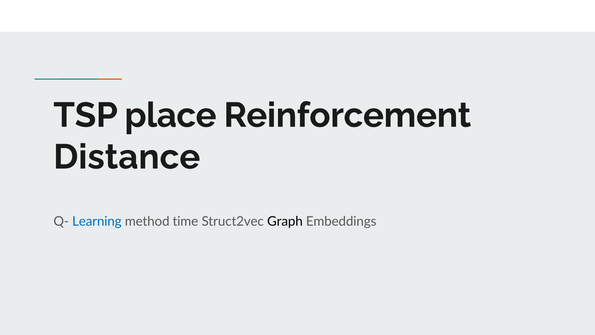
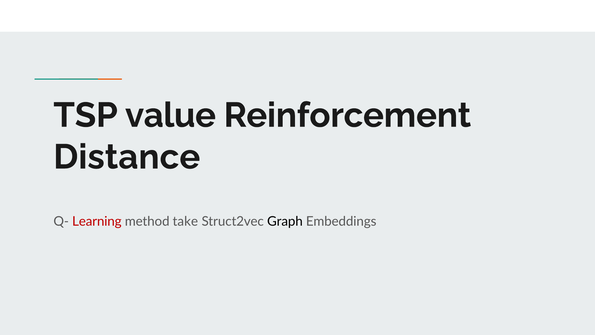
place: place -> value (170, 115)
Learning colour: blue -> red (97, 221)
time: time -> take (185, 221)
